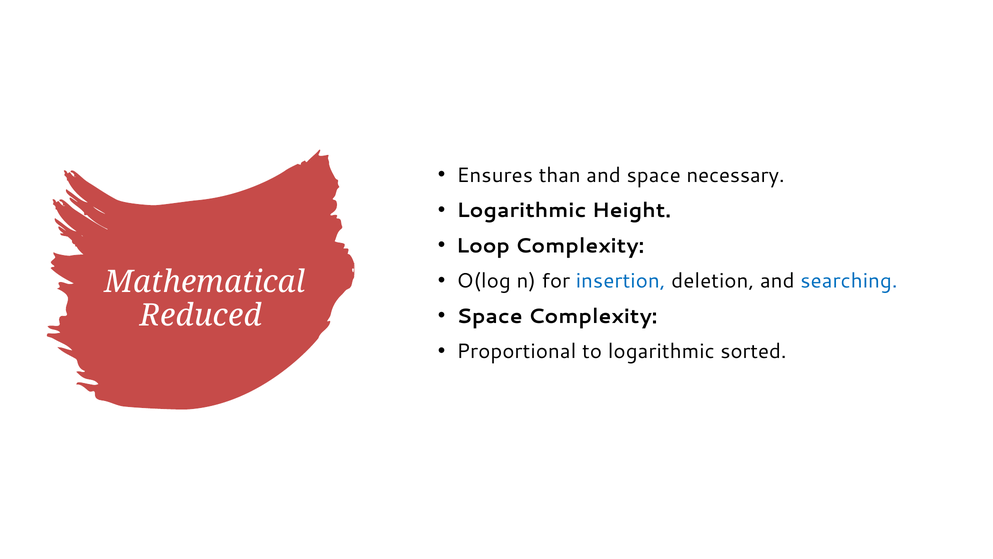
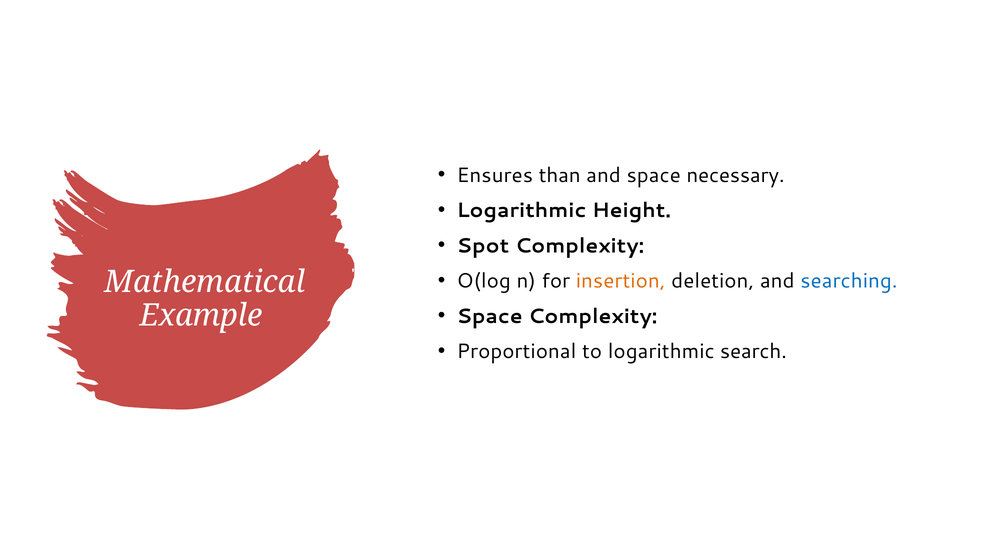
Loop: Loop -> Spot (483, 246)
insertion colour: blue -> orange (621, 281)
Reduced: Reduced -> Example (201, 315)
sorted: sorted -> search (753, 351)
